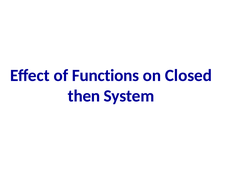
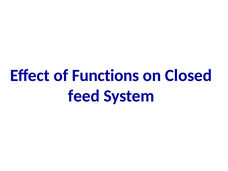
then: then -> feed (84, 96)
